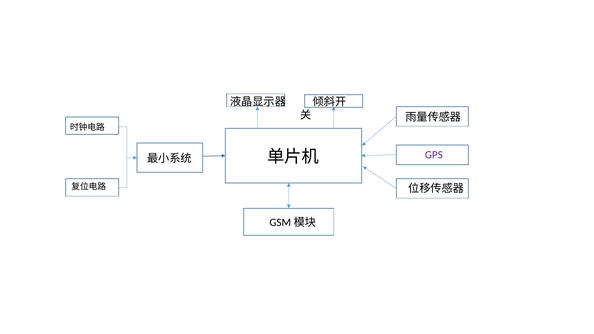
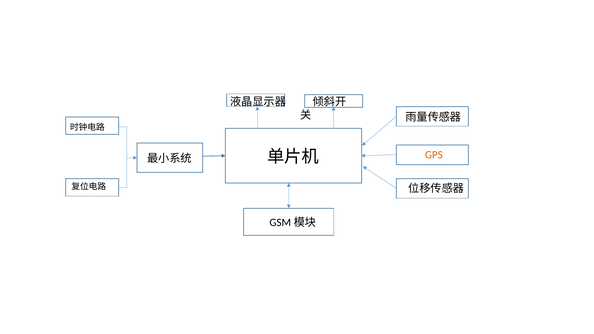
GPS colour: purple -> orange (434, 155)
